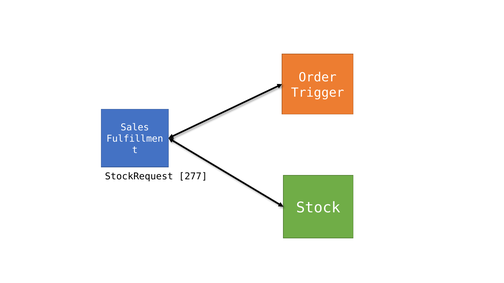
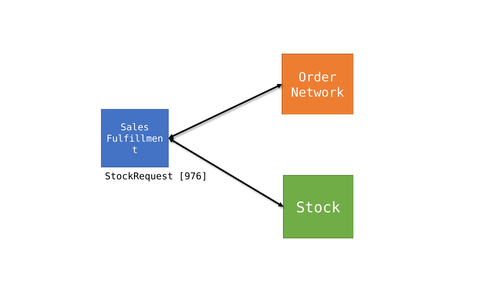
Trigger: Trigger -> Network (318, 93)
277: 277 -> 976 (193, 177)
